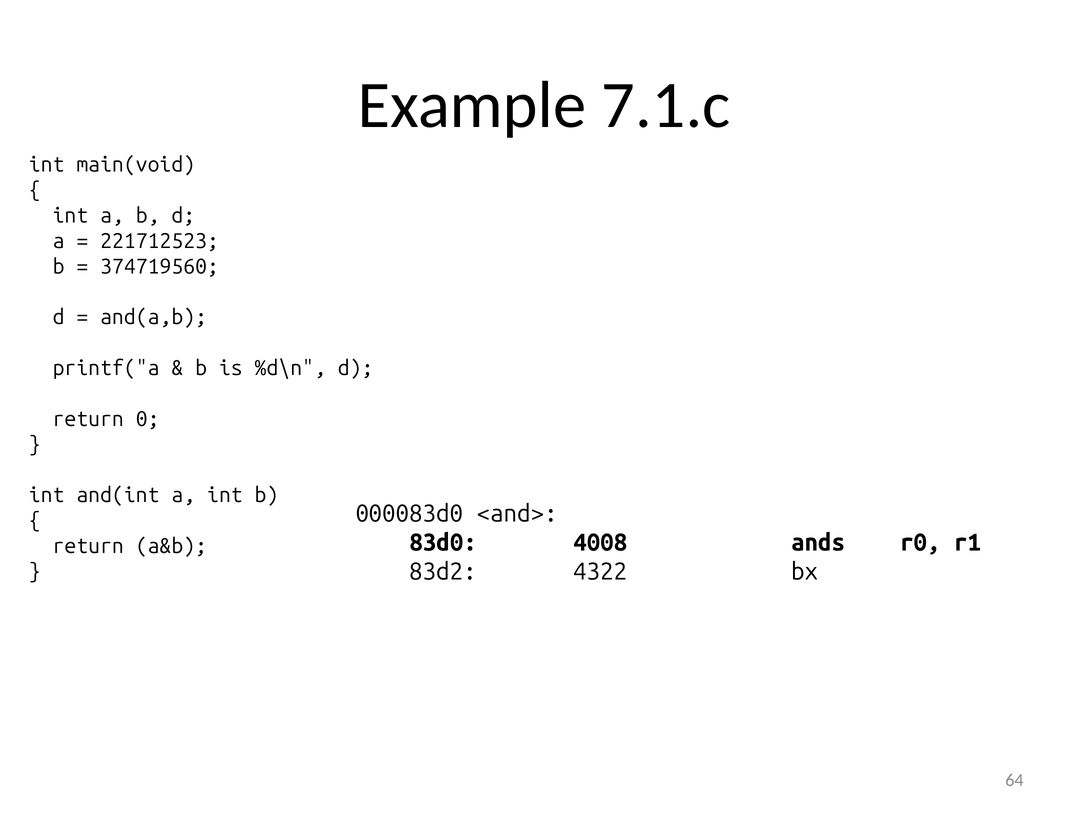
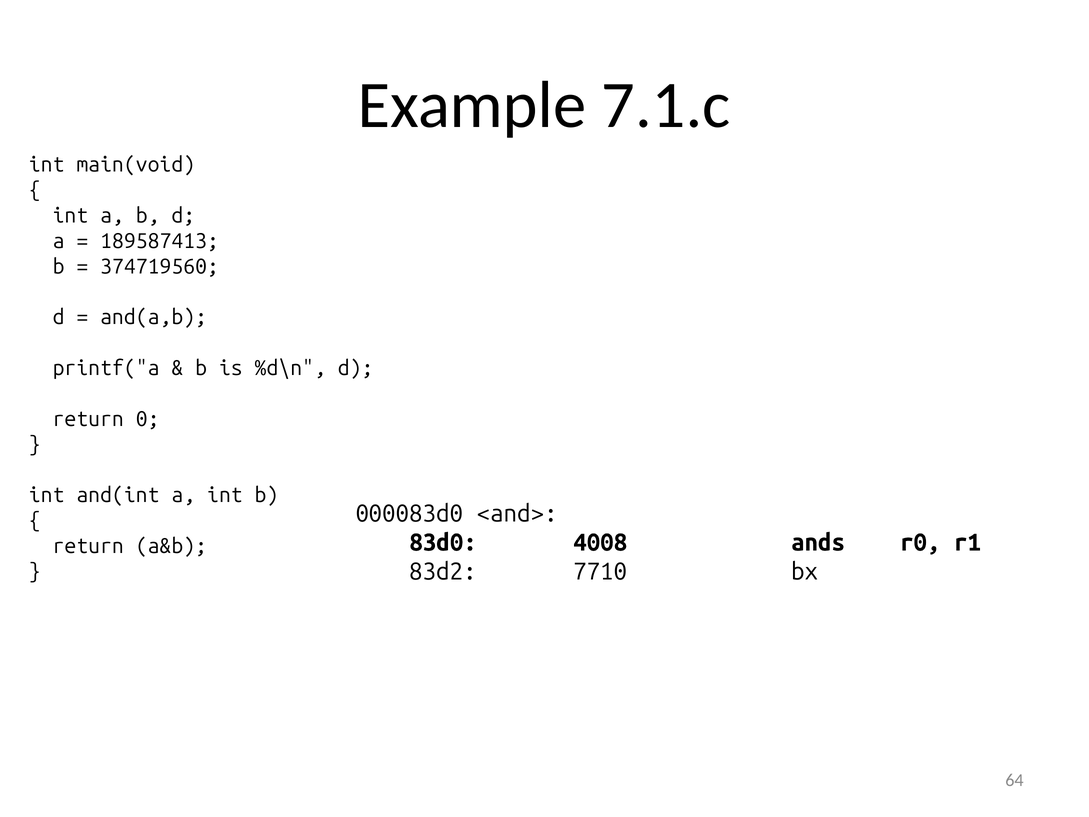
221712523: 221712523 -> 189587413 (160, 241)
4322: 4322 -> 7710 (600, 571)
